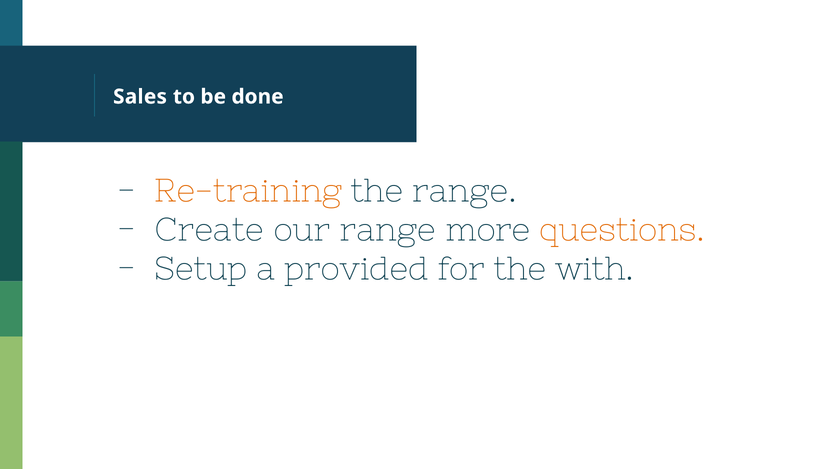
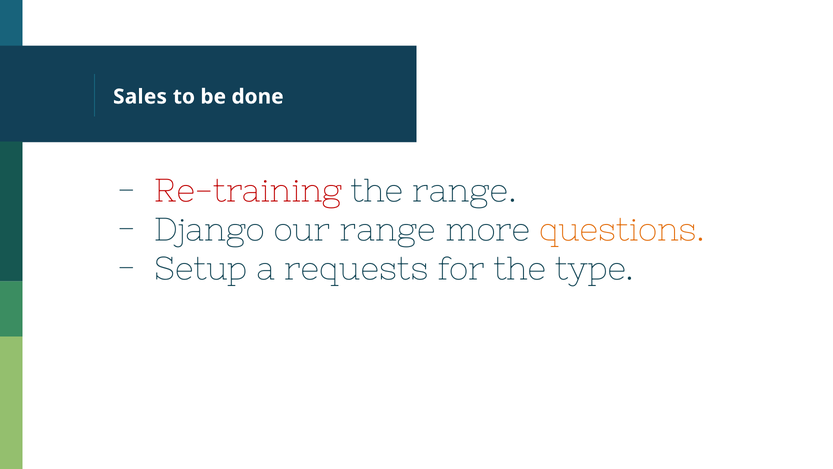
Re-training colour: orange -> red (248, 191)
Create: Create -> Django (210, 230)
provided: provided -> requests (356, 269)
with: with -> type (594, 269)
